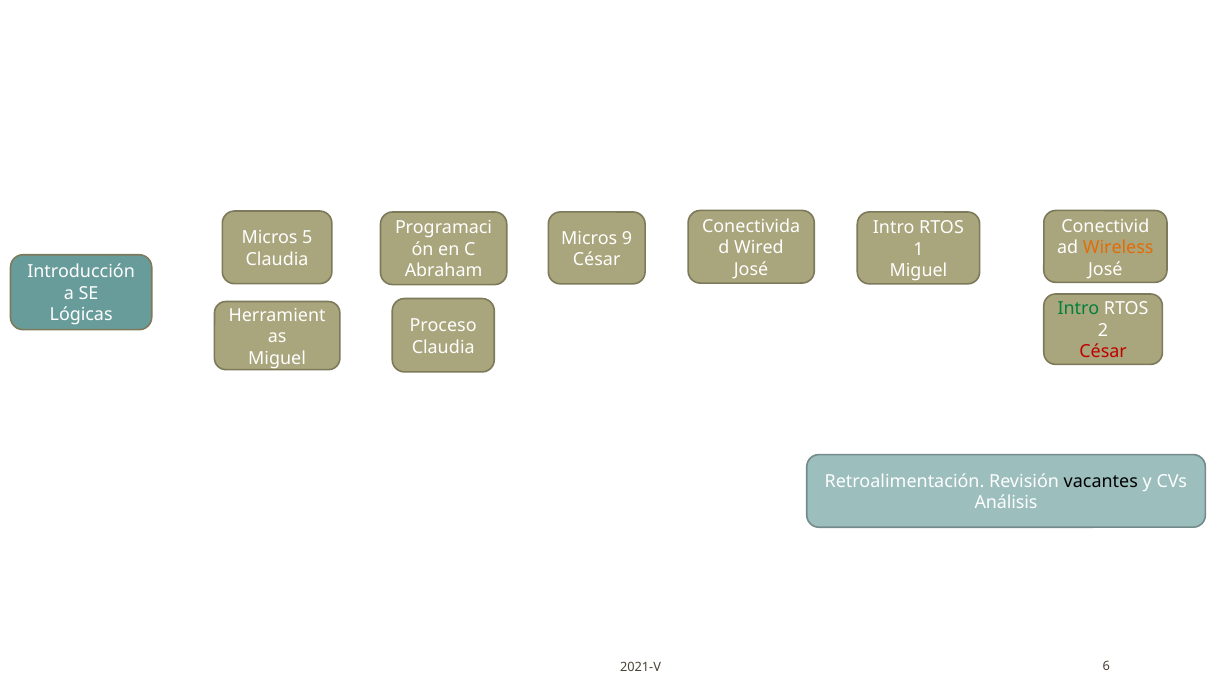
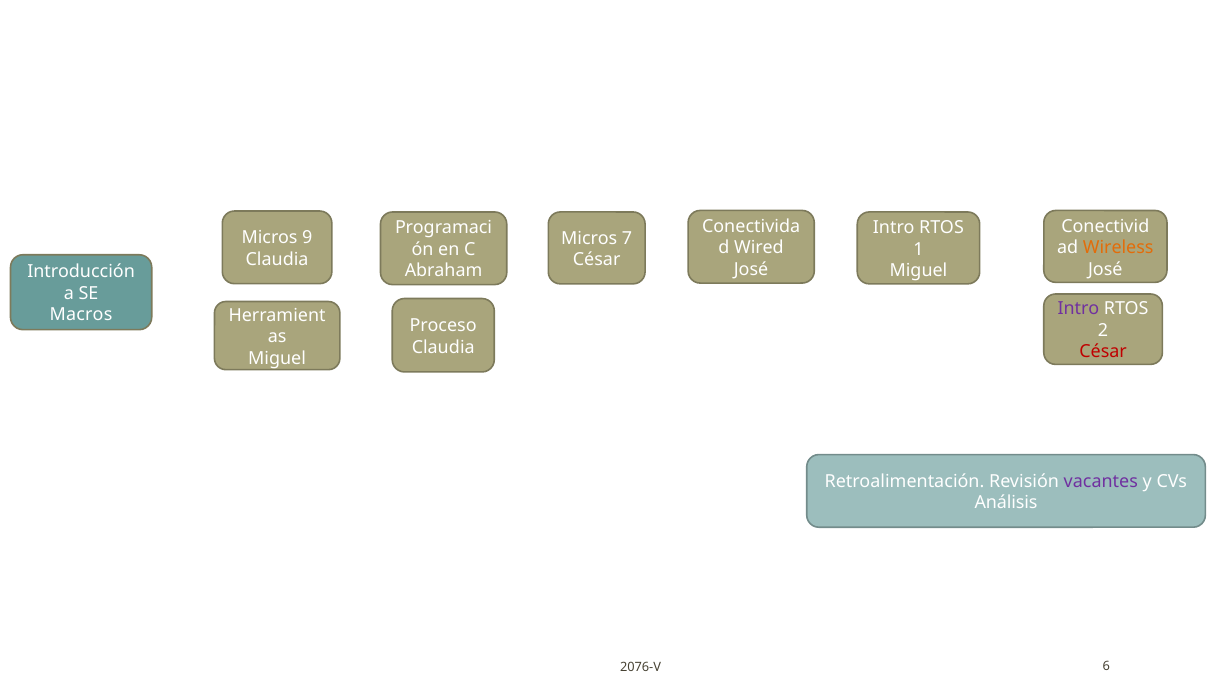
5: 5 -> 9 (307, 238)
9: 9 -> 7 (627, 238)
Intro colour: green -> purple (1078, 309)
Lógicas: Lógicas -> Macros (81, 315)
vacantes colour: black -> purple (1101, 481)
2021-V: 2021-V -> 2076-V (641, 667)
